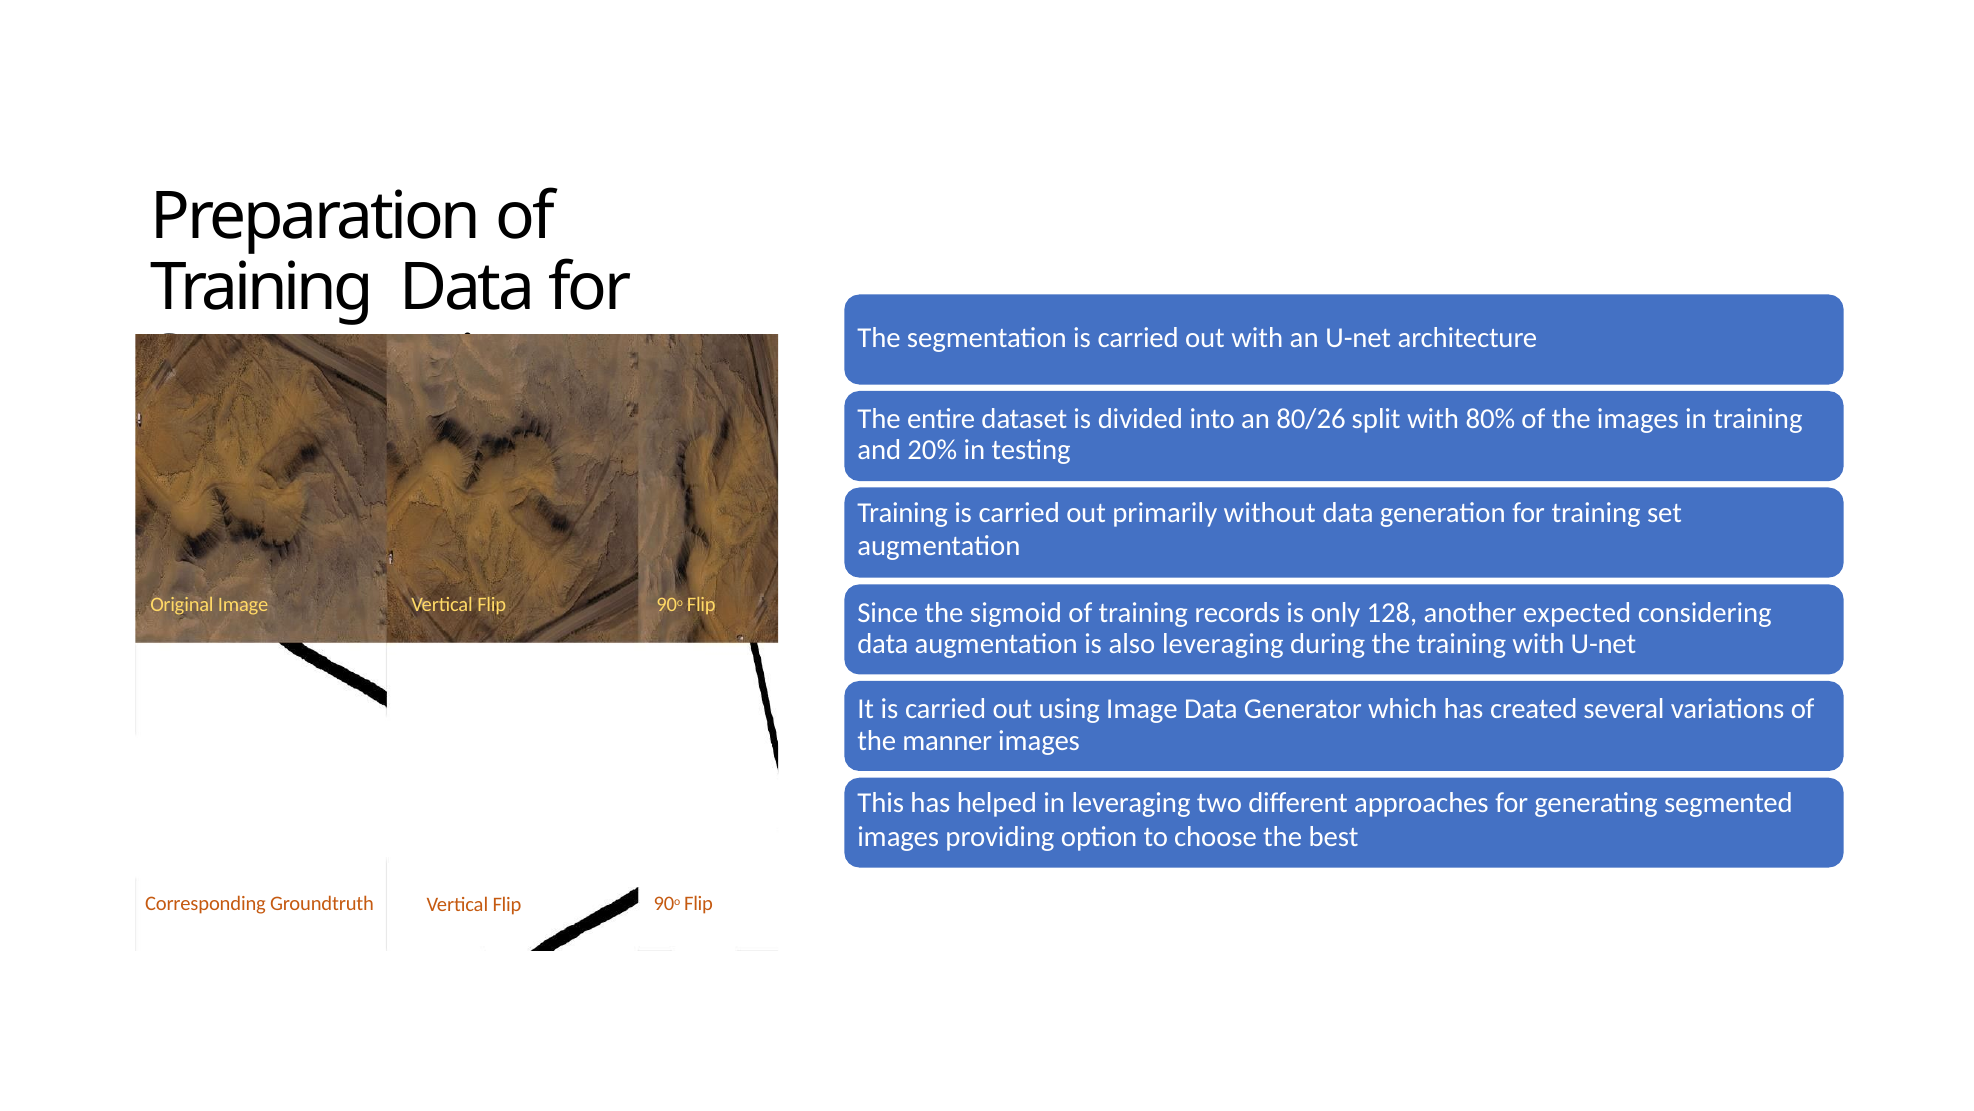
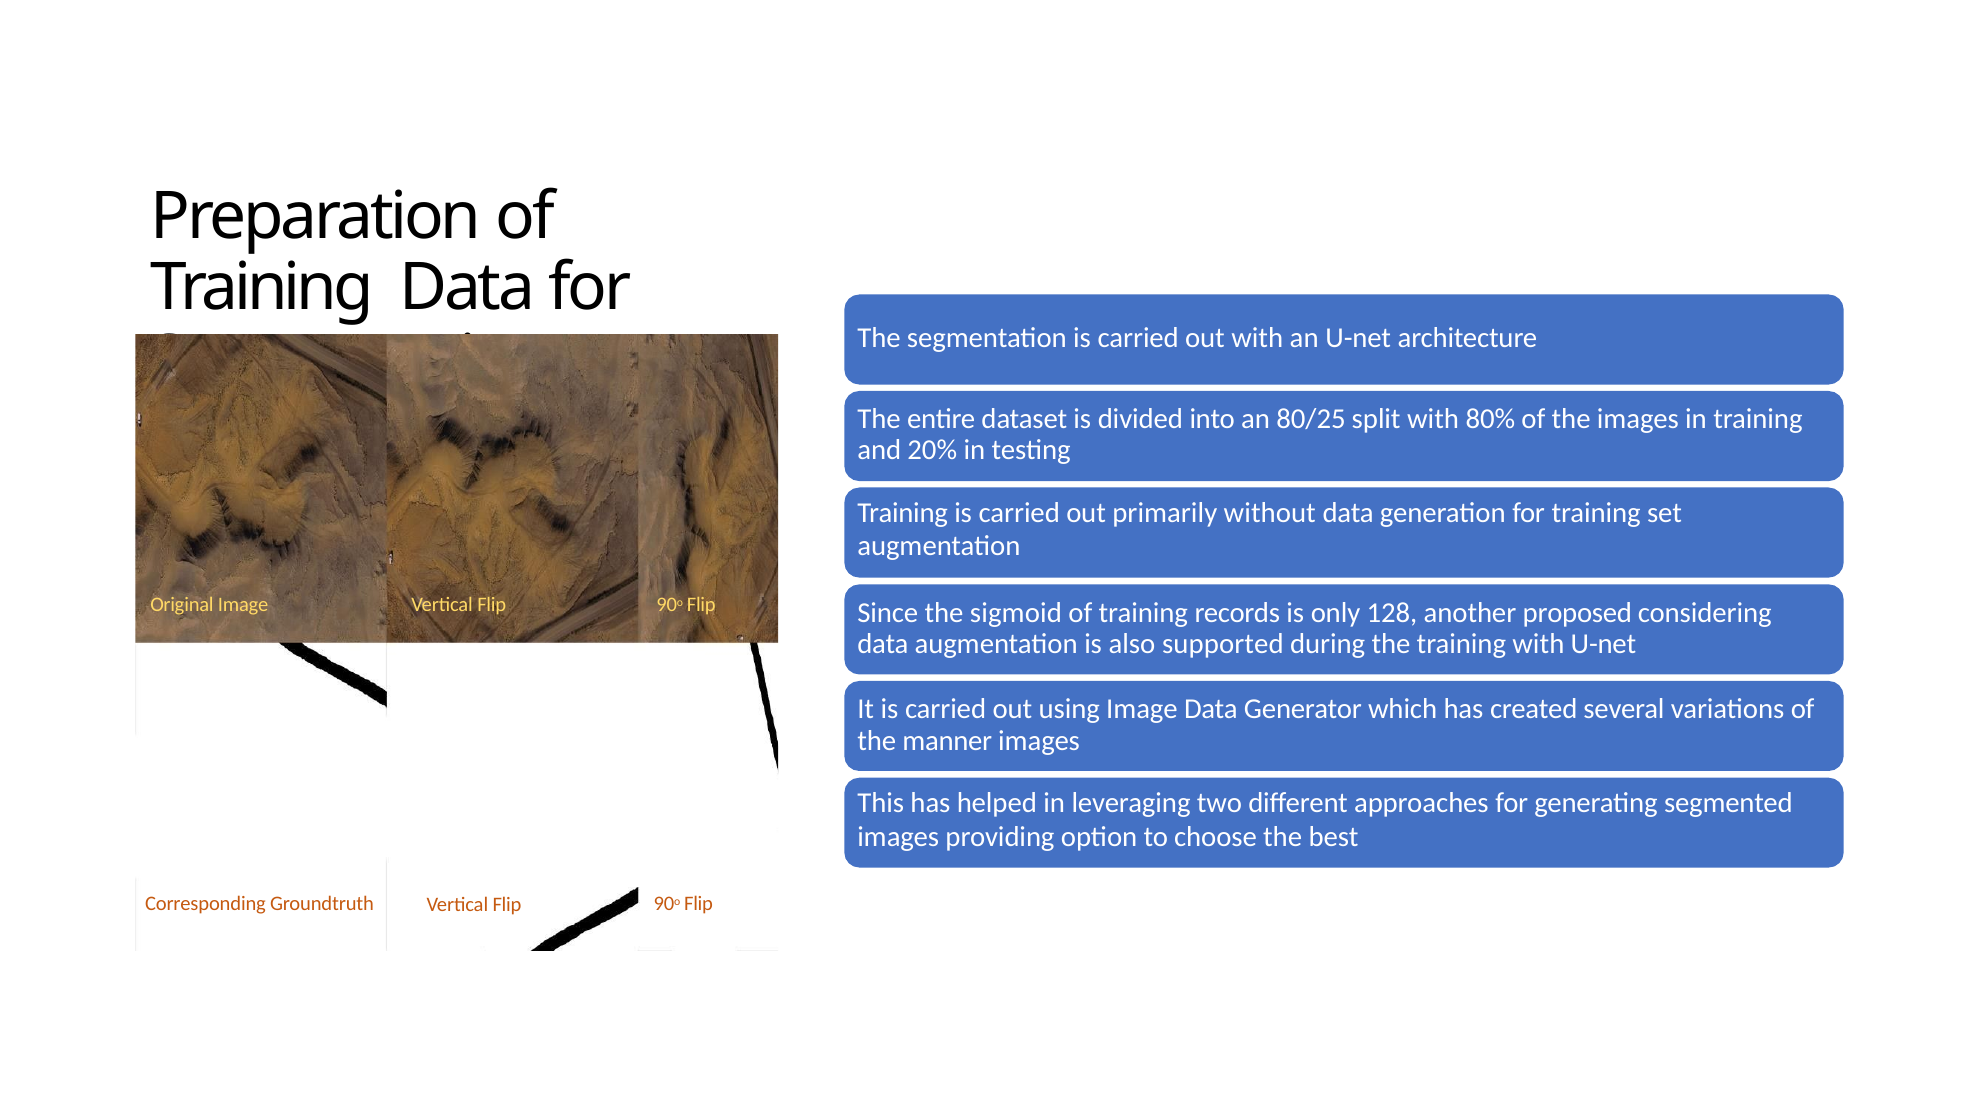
80/26: 80/26 -> 80/25 (1311, 418)
expected: expected -> proposed (1577, 612)
also leveraging: leveraging -> supported (1223, 644)
